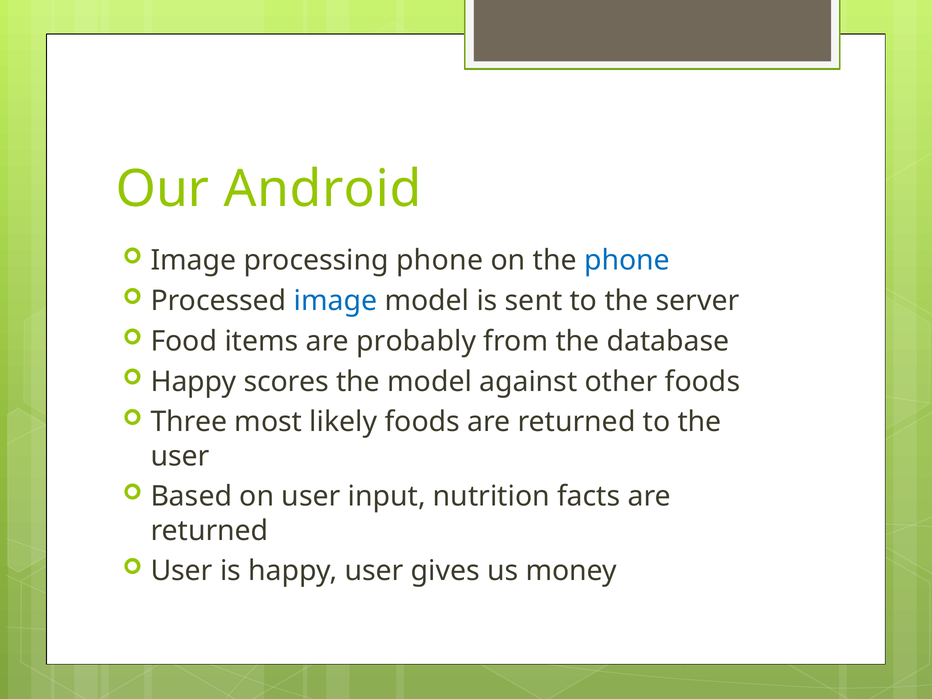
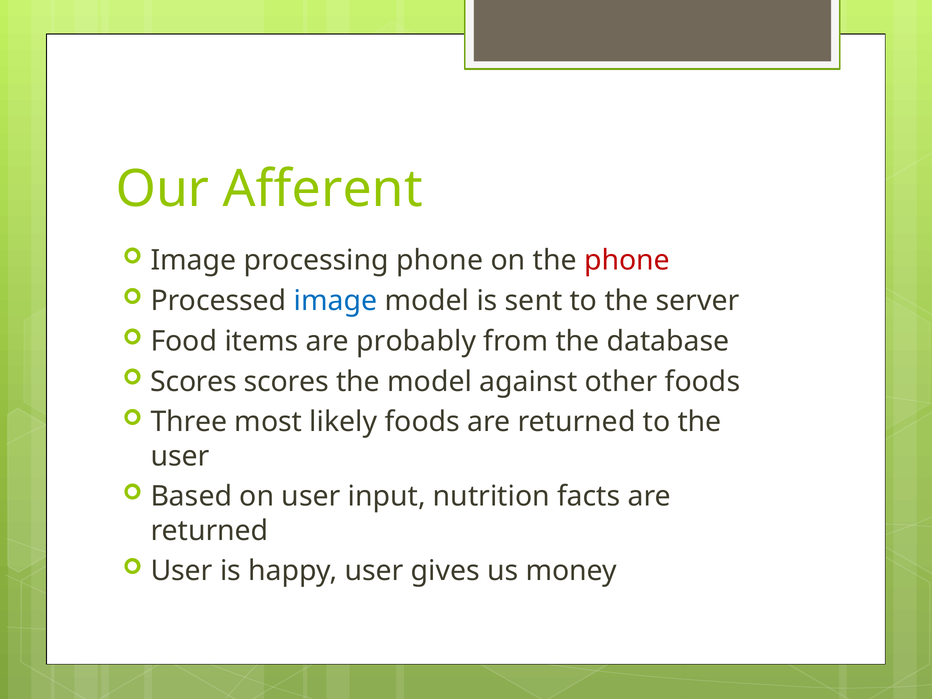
Android: Android -> Afferent (323, 189)
phone colour: blue -> red (627, 261)
Happy: Happy -> Scores (194, 382)
